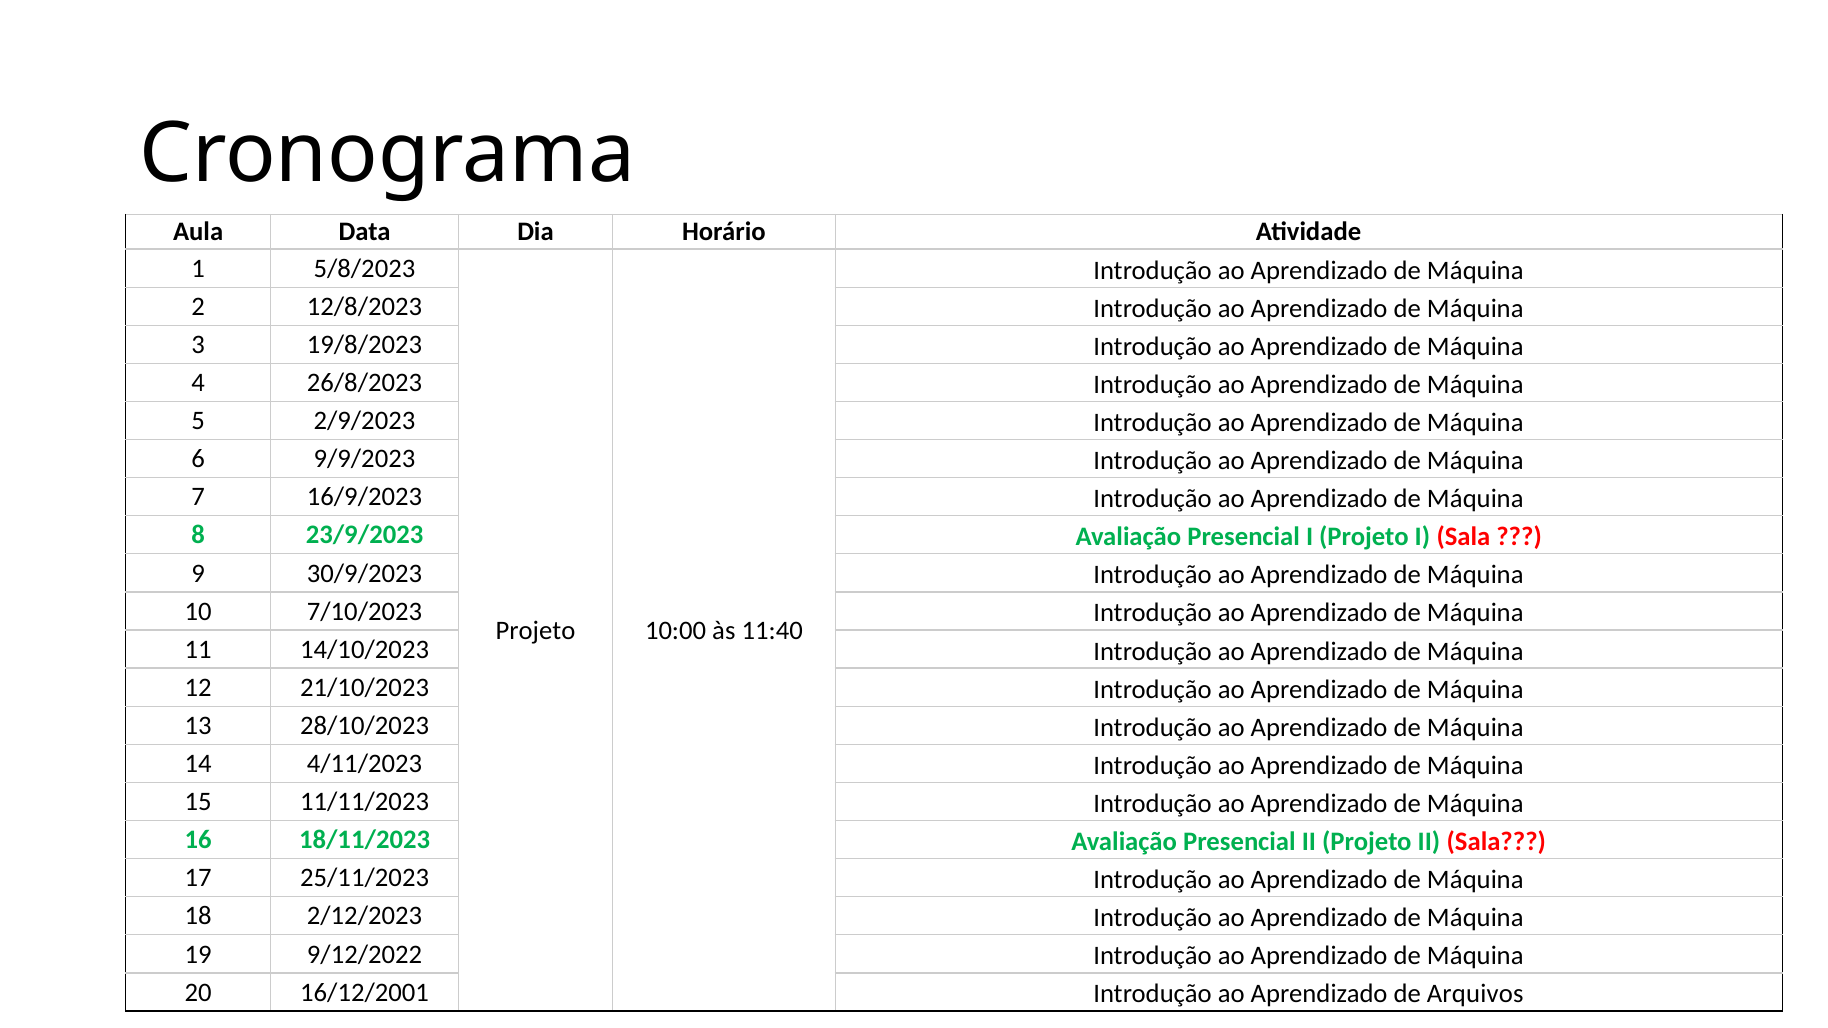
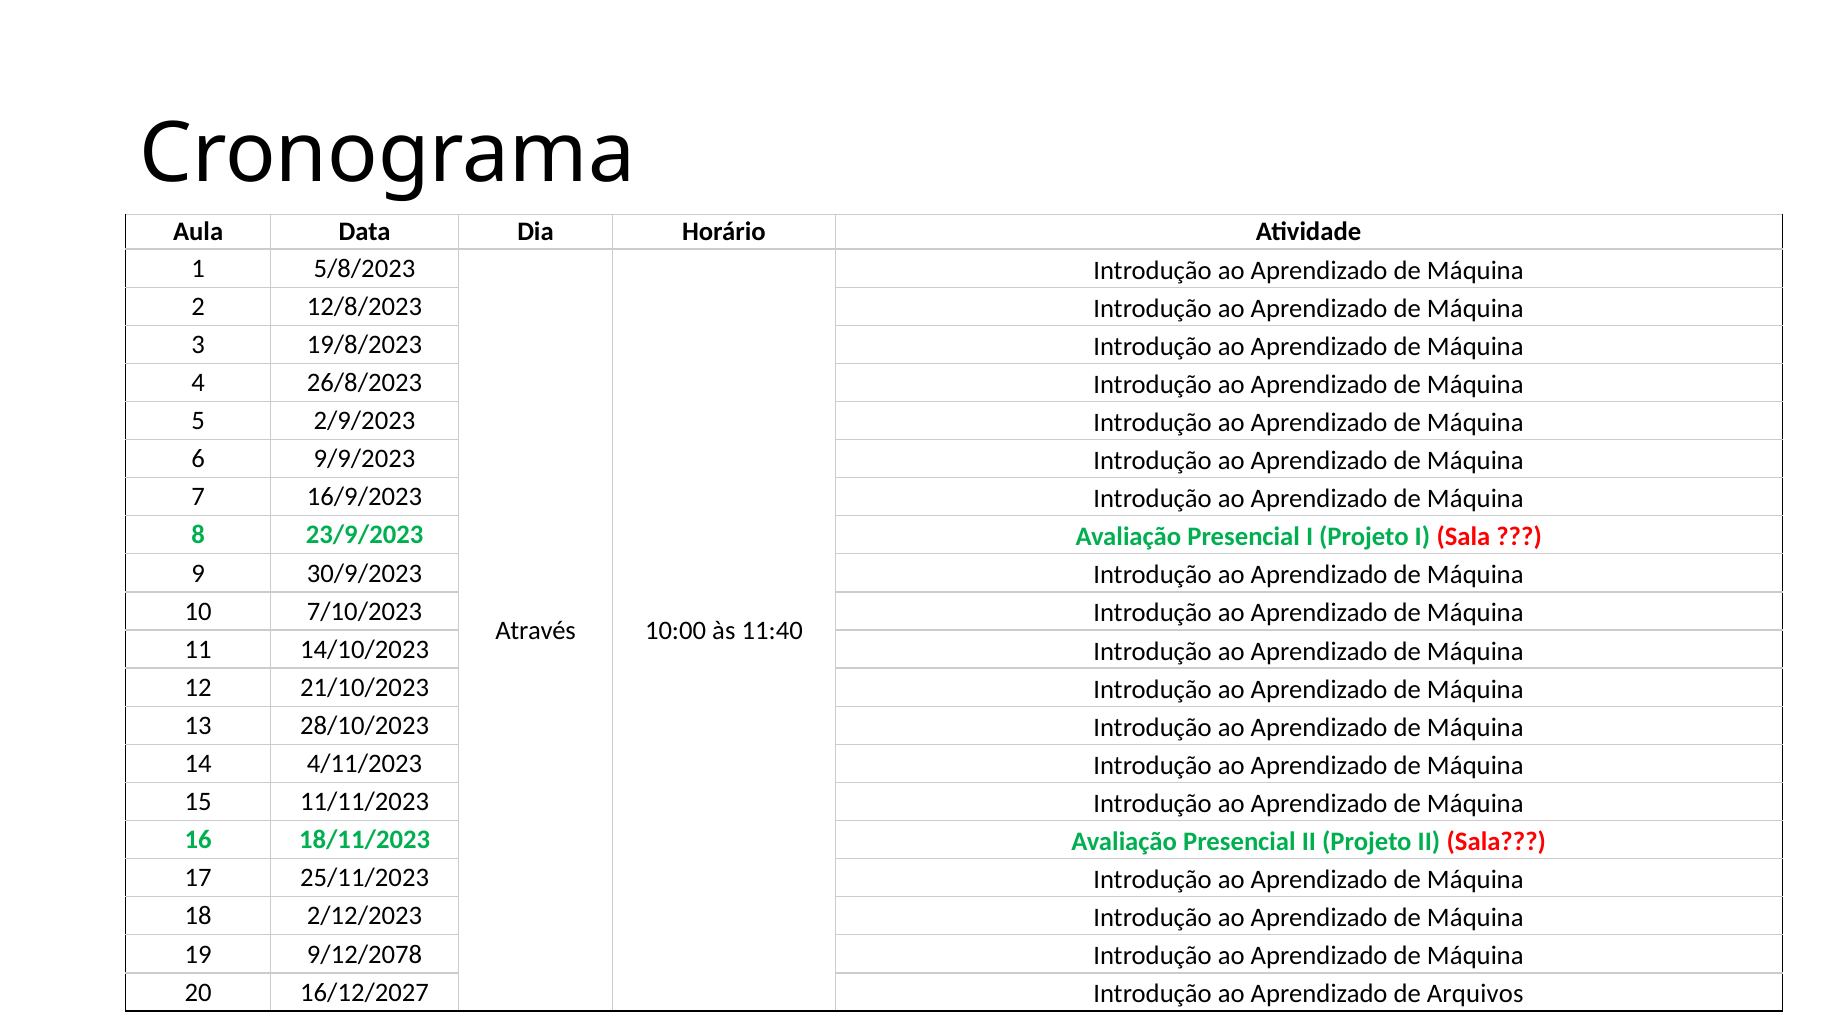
Projeto: Projeto -> Através (536, 630)
9/12/2022: 9/12/2022 -> 9/12/2078 (365, 954)
16/12/2001: 16/12/2001 -> 16/12/2027 (365, 993)
